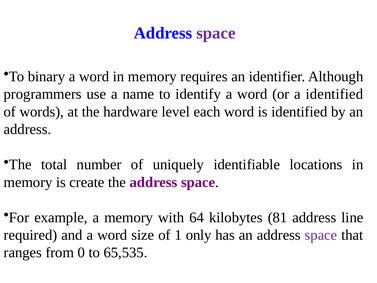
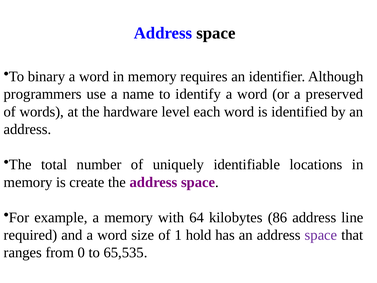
space colour: purple -> black (216, 33)
a identified: identified -> preserved (334, 94)
81: 81 -> 86 (278, 217)
only: only -> hold (199, 235)
